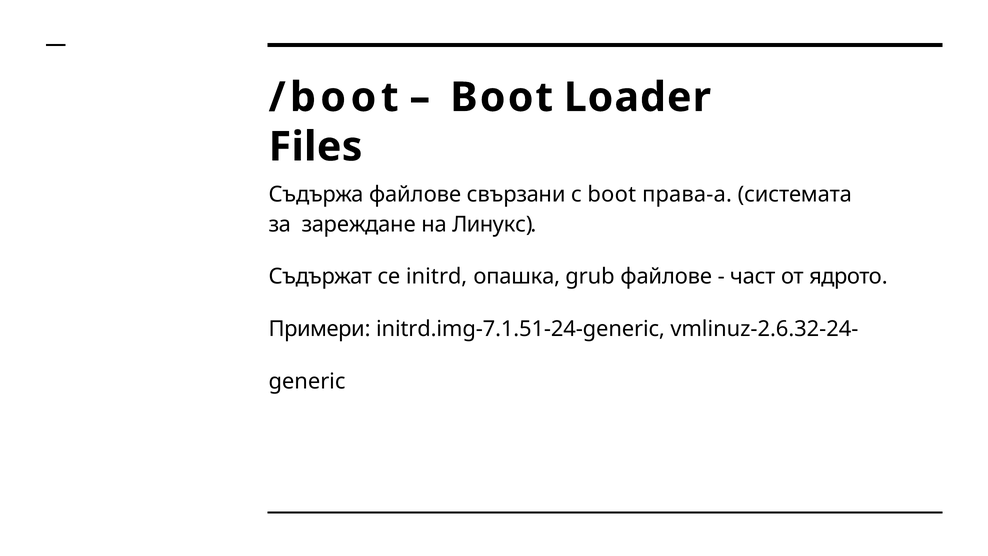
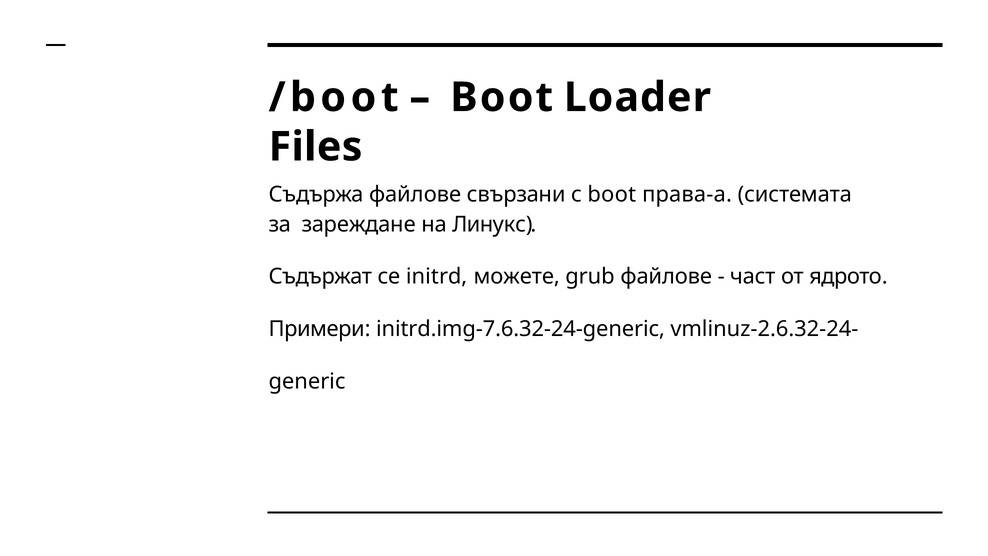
опашка: опашка -> можете (517, 277)
initrd.img-7.1.51-24-generic: initrd.img-7.1.51-24-generic -> initrd.img-7.6.32-24-generic (520, 329)
